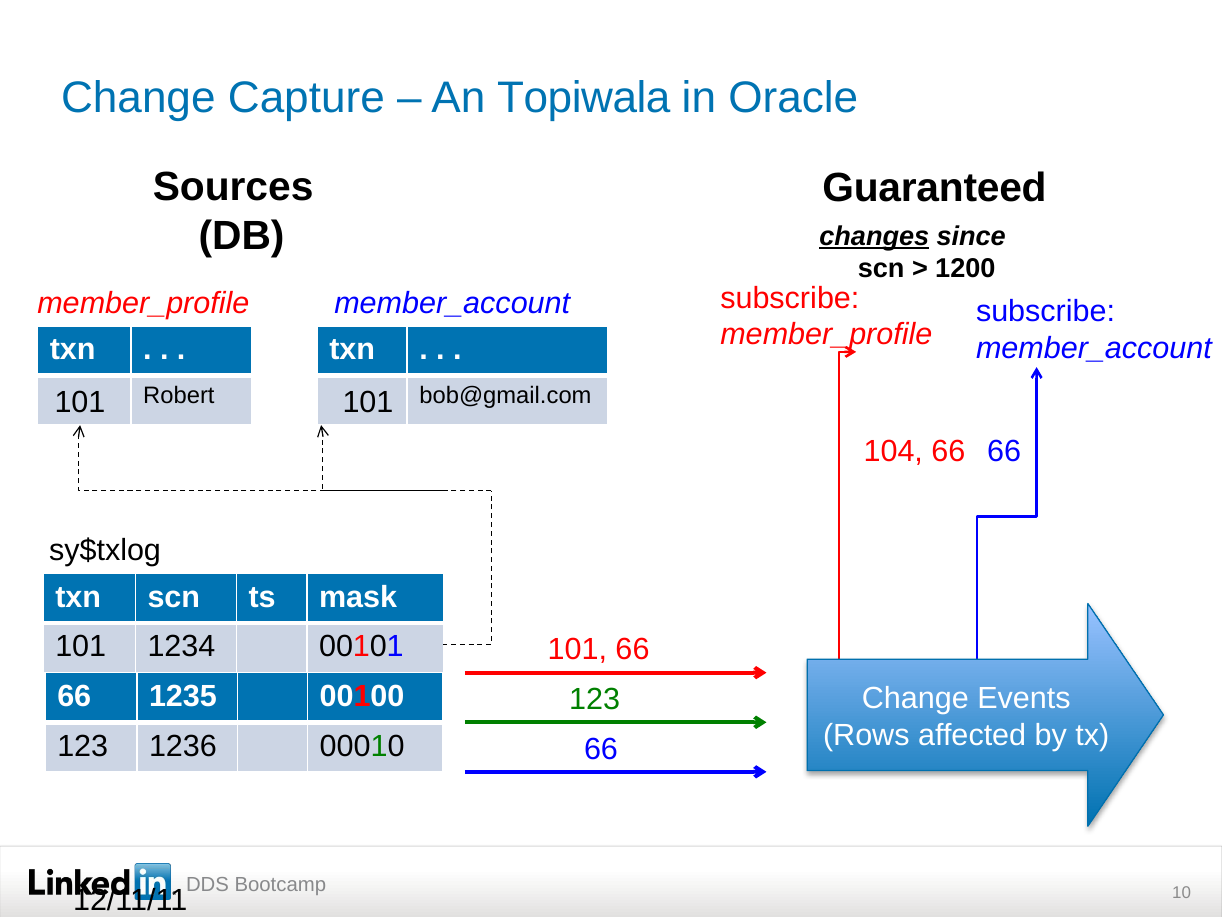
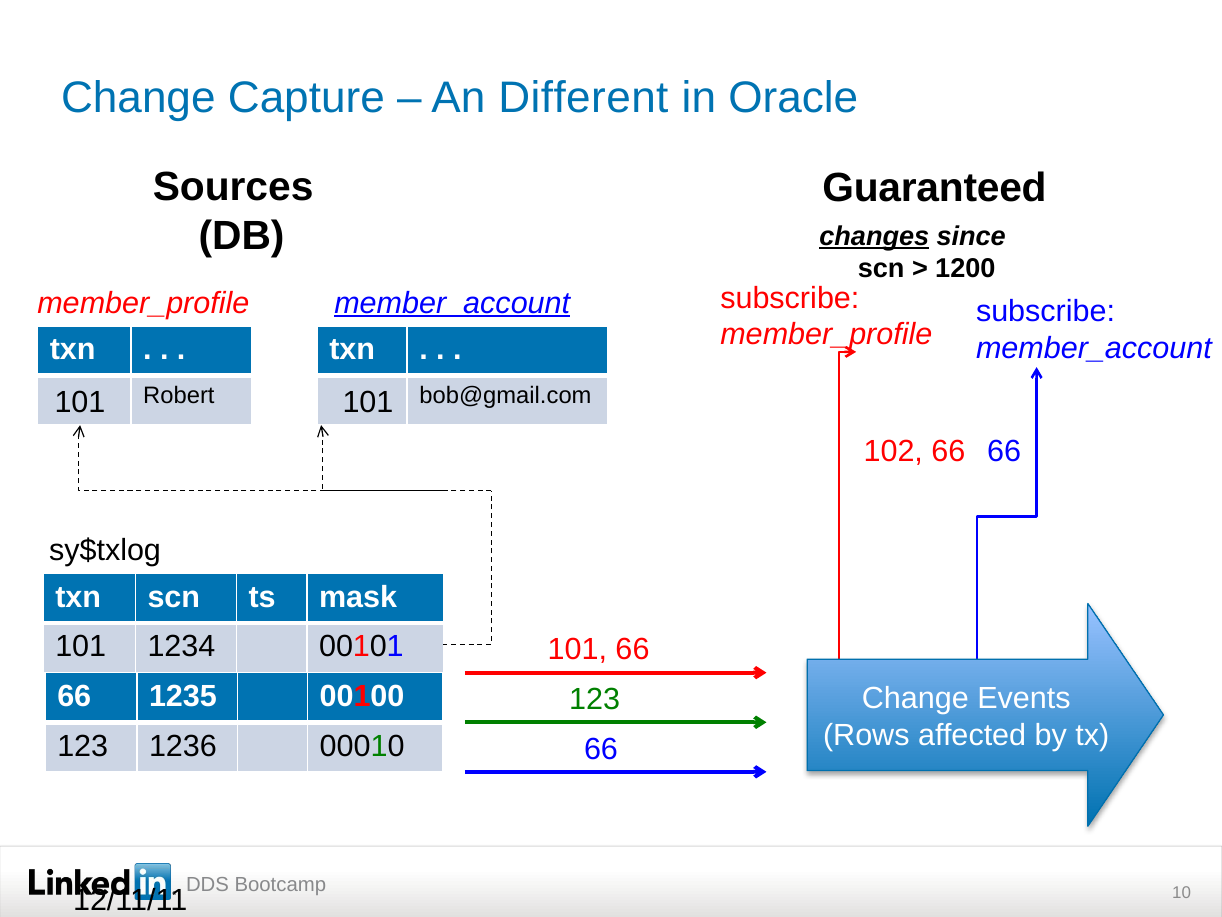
Topiwala: Topiwala -> Different (583, 97)
member_account underline: none -> present (452, 303)
104: 104 -> 102 (893, 451)
